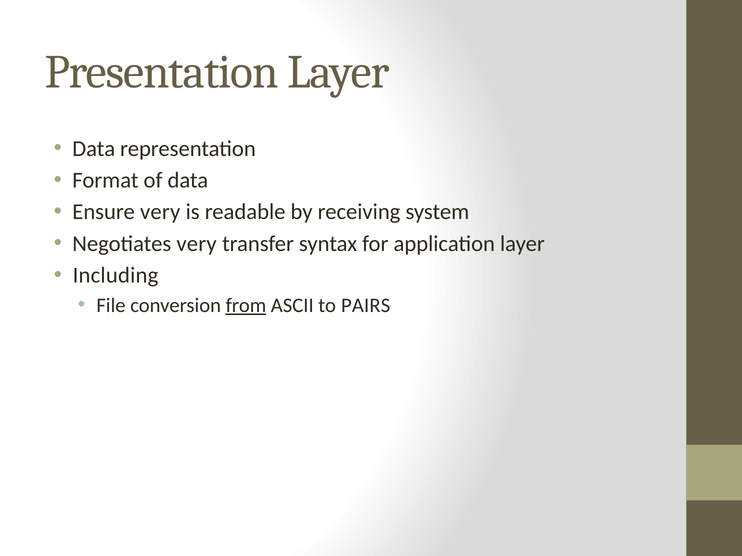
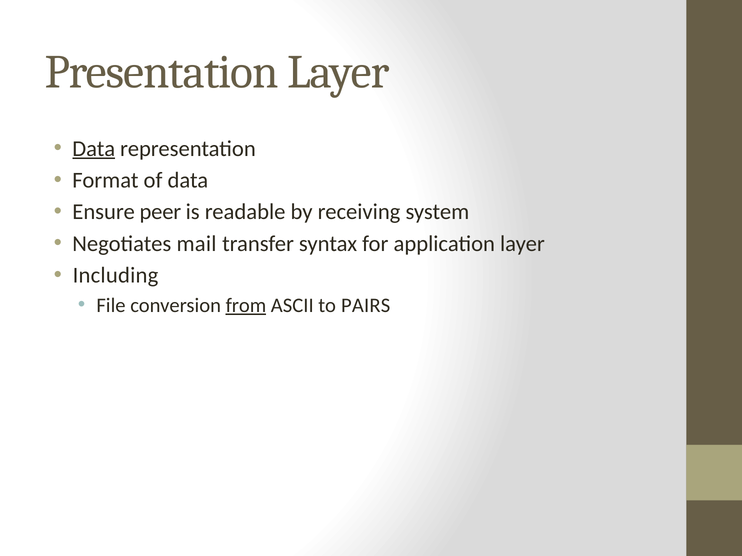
Data underline: none -> present (94, 149)
Ensure very: very -> peer (160, 212)
Negotiates very: very -> mail (197, 244)
